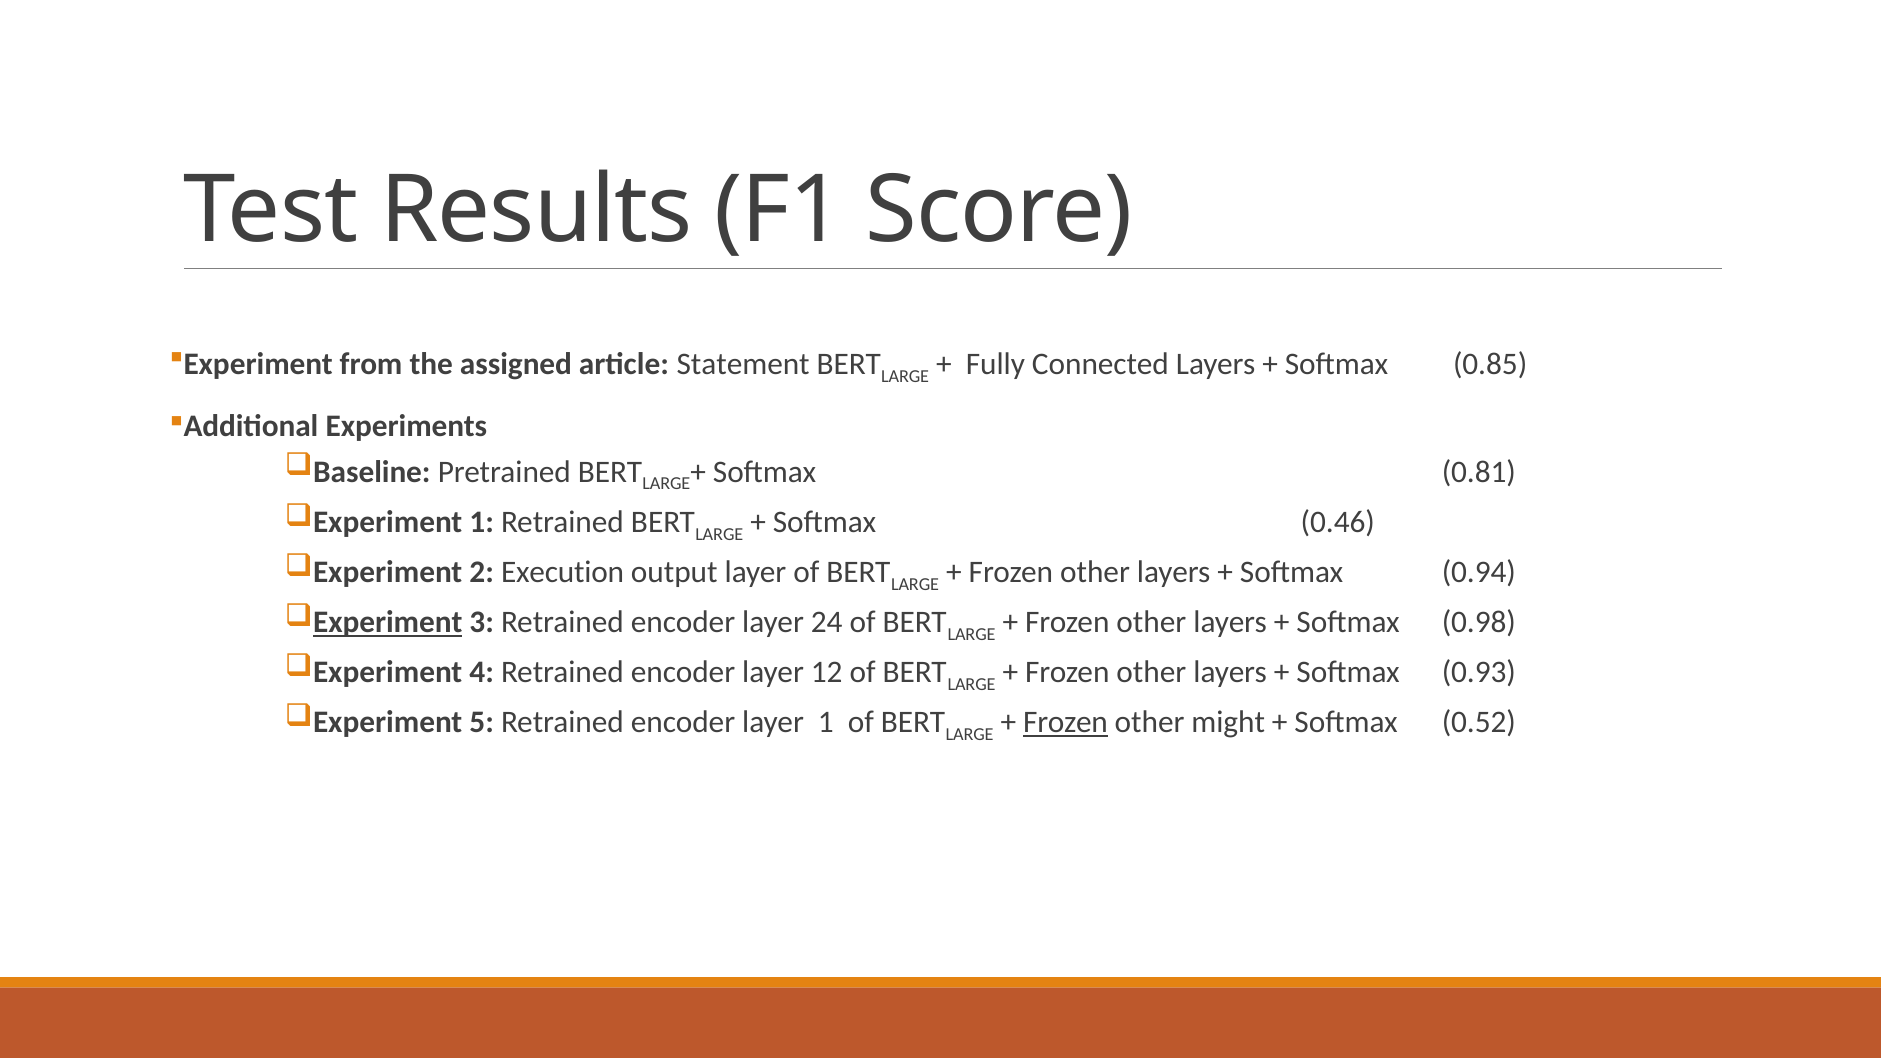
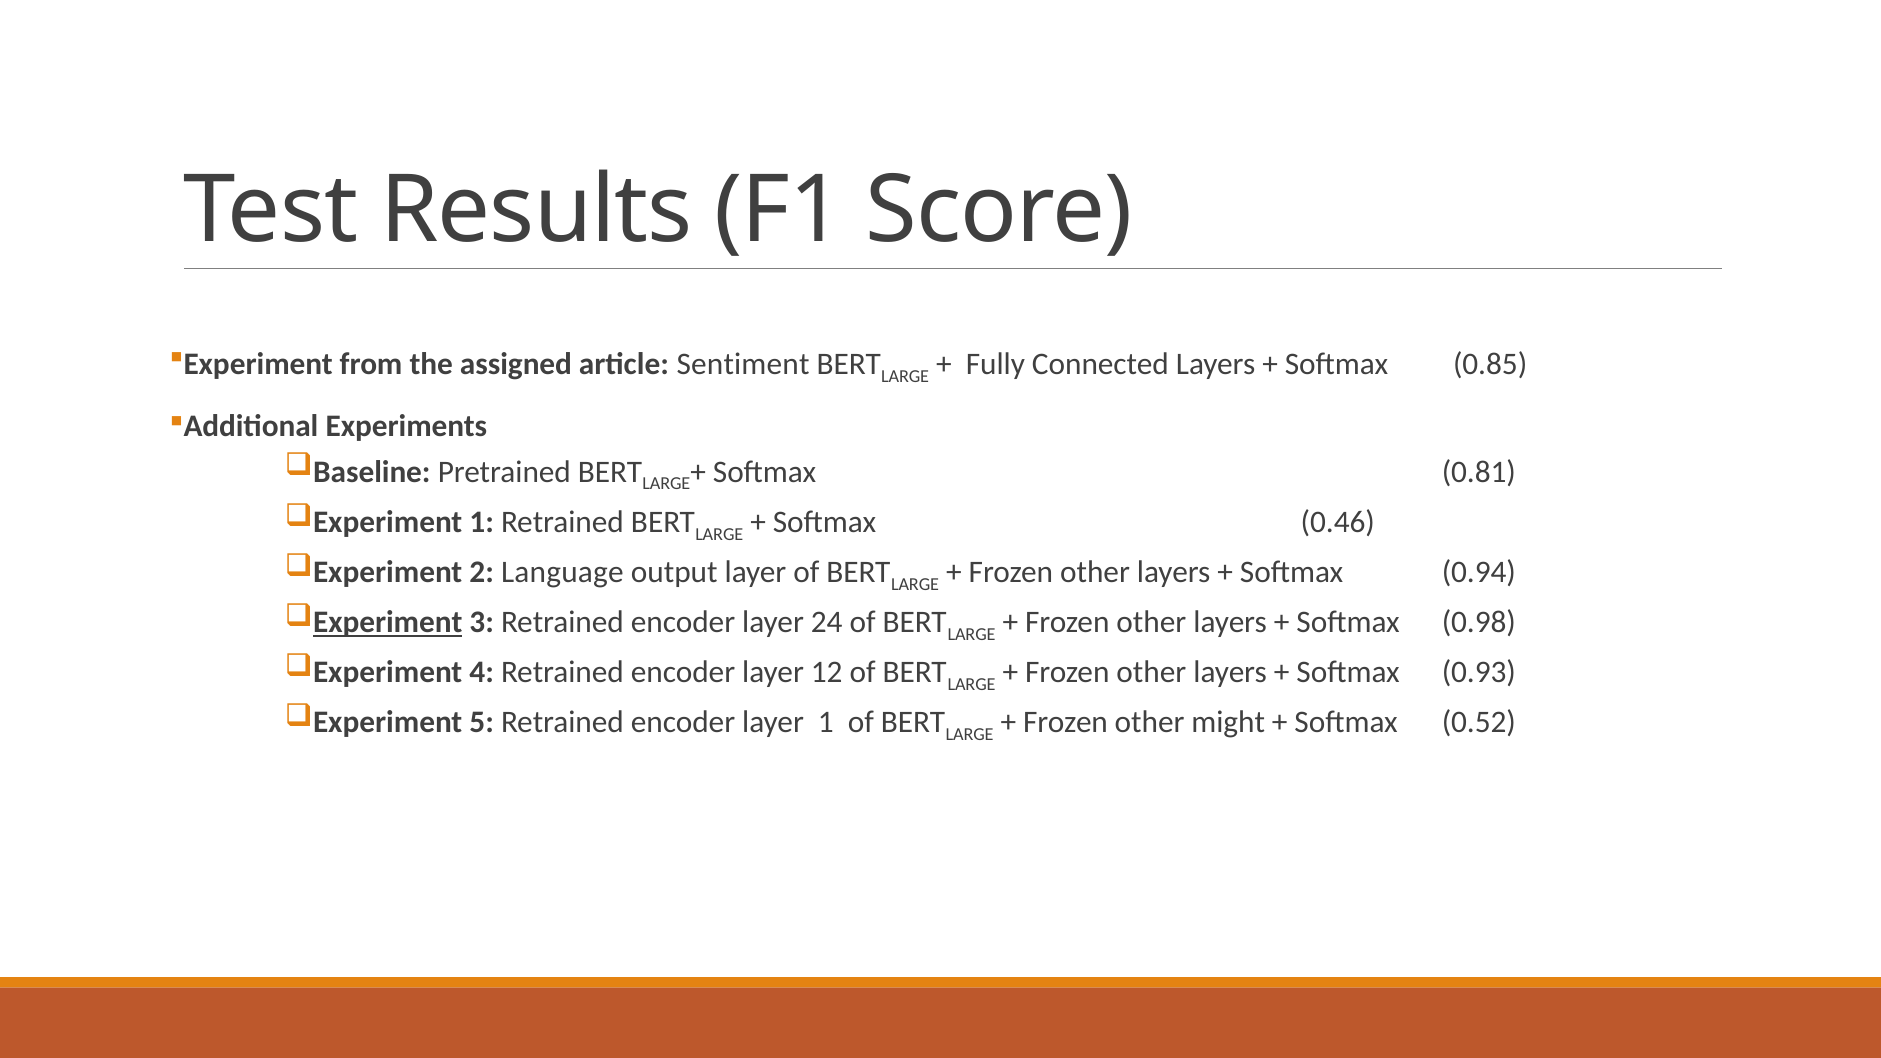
Statement: Statement -> Sentiment (743, 364)
Execution: Execution -> Language (562, 572)
Frozen underline: present -> none (1066, 723)
